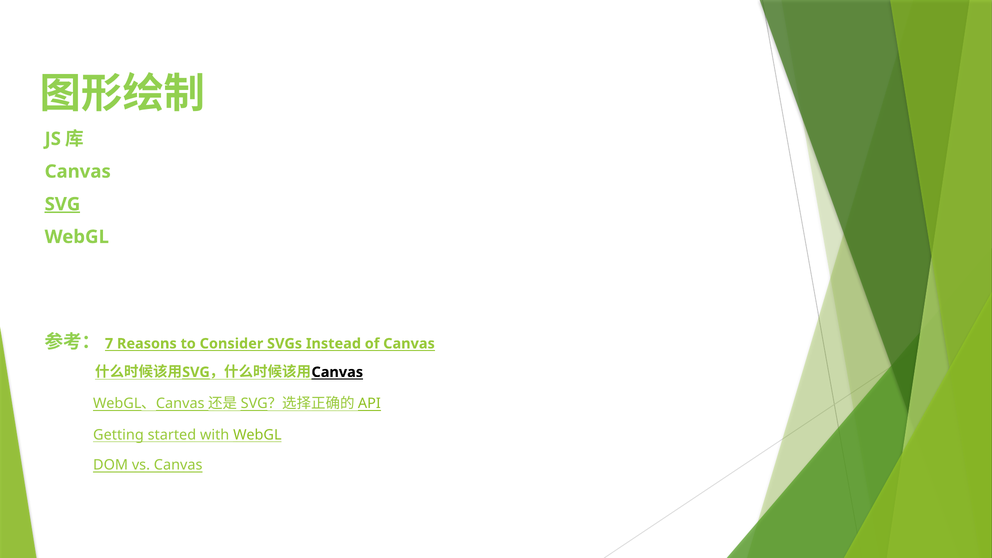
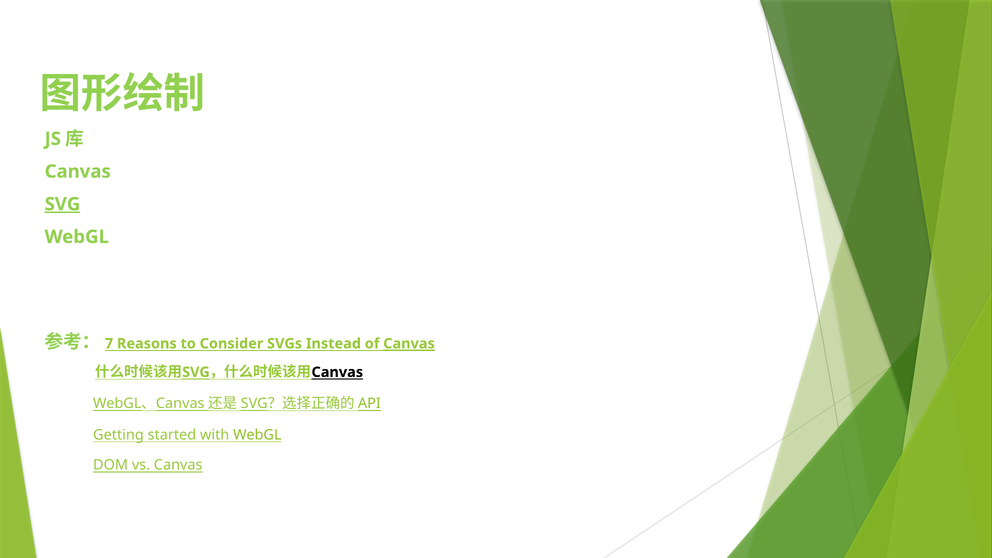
Canvas underline: none -> present (409, 344)
